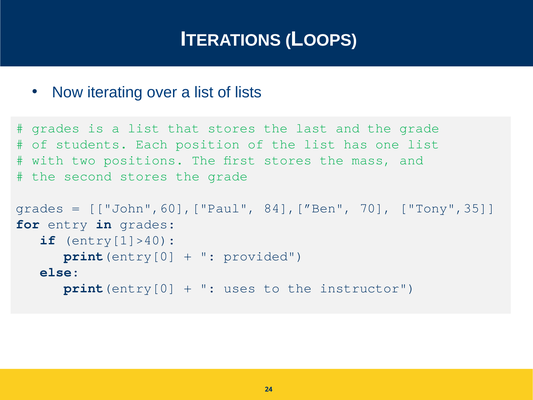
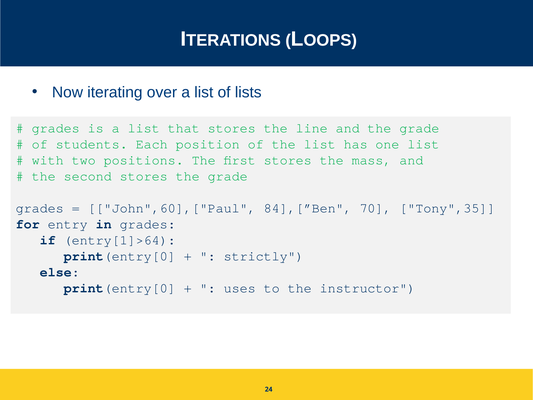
last: last -> line (312, 128)
entry[1]>40: entry[1]>40 -> entry[1]>64 (120, 240)
provided: provided -> strictly (264, 256)
